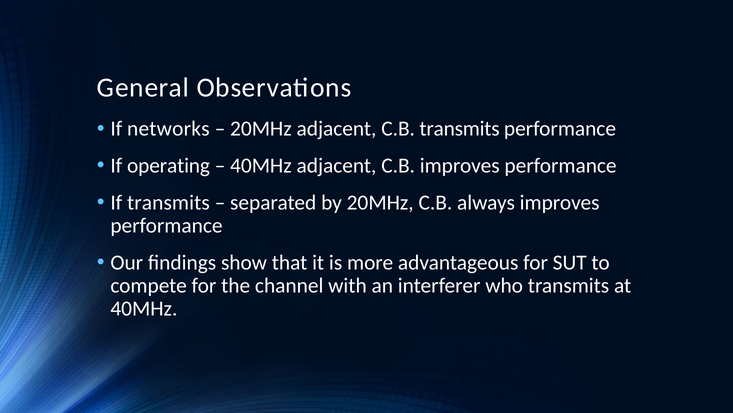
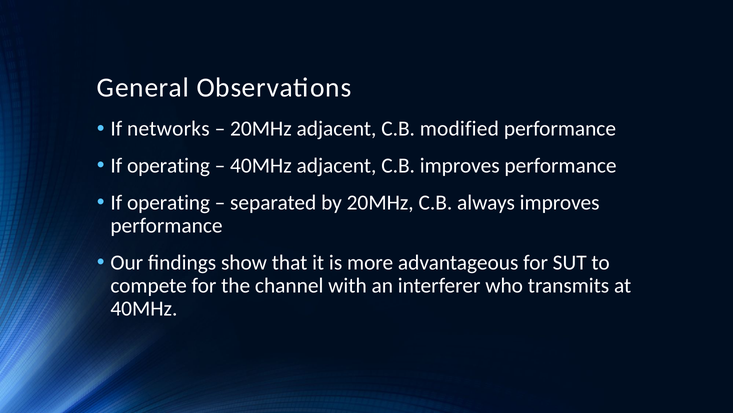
C.B transmits: transmits -> modified (459, 129)
transmits: transmits -> operating (169, 202)
